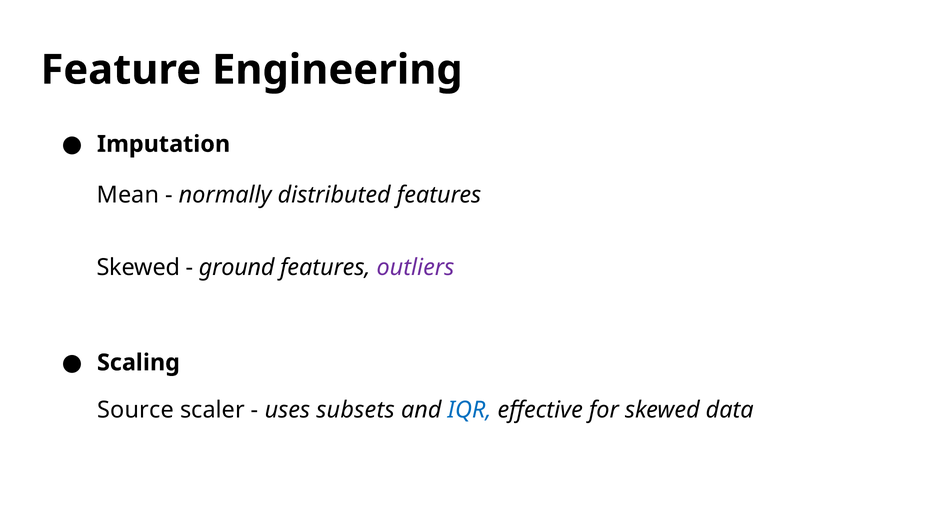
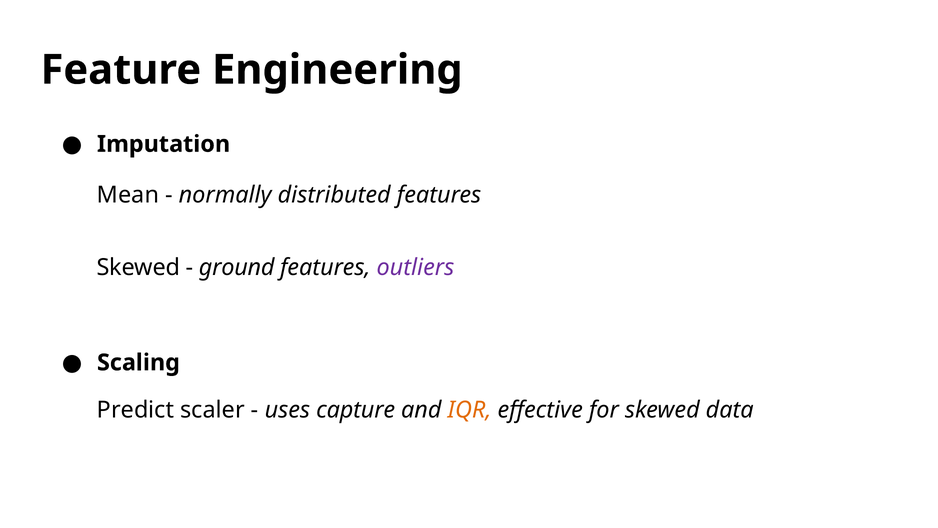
Source: Source -> Predict (136, 410)
subsets: subsets -> capture (356, 410)
IQR colour: blue -> orange (469, 410)
